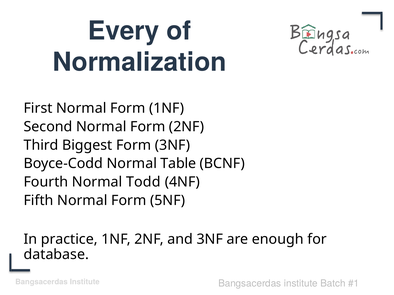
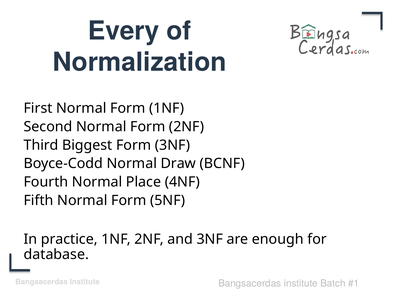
Table: Table -> Draw (178, 164)
Todd: Todd -> Place (143, 182)
